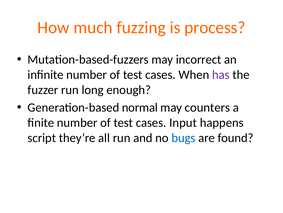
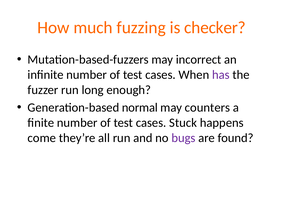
process: process -> checker (215, 27)
Input: Input -> Stuck (183, 122)
script: script -> come (42, 137)
bugs colour: blue -> purple (183, 137)
